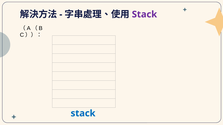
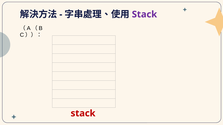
stack colour: blue -> red (83, 114)
